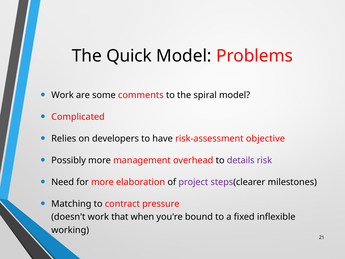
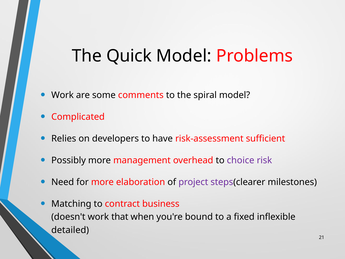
objective: objective -> sufficient (266, 139)
details: details -> choice (241, 160)
pressure: pressure -> business (161, 204)
working: working -> detailed (70, 230)
